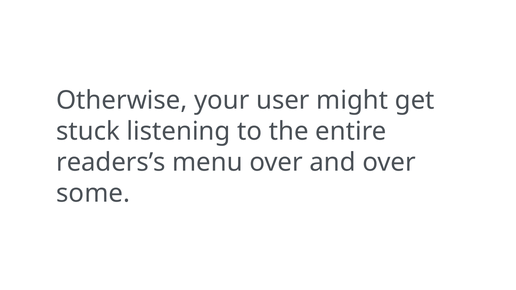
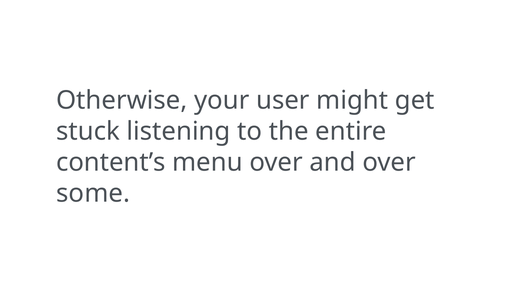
readers’s: readers’s -> content’s (111, 162)
